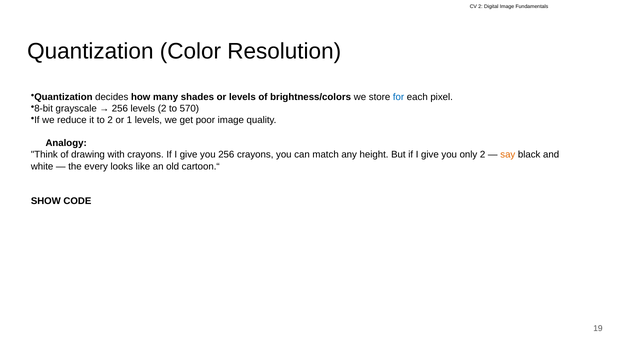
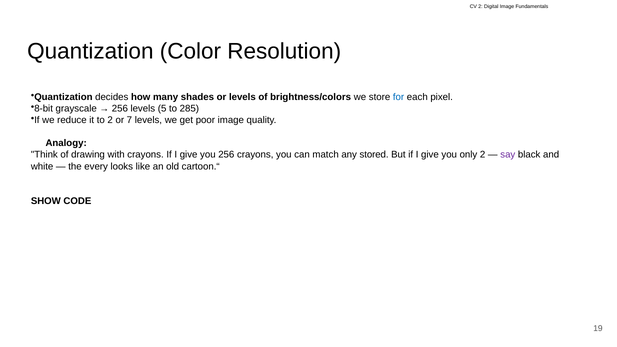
levels 2: 2 -> 5 (162, 109)
570: 570 -> 285 (189, 109)
1: 1 -> 7 (129, 120)
height: height -> stored (374, 155)
say colour: orange -> purple (508, 155)
